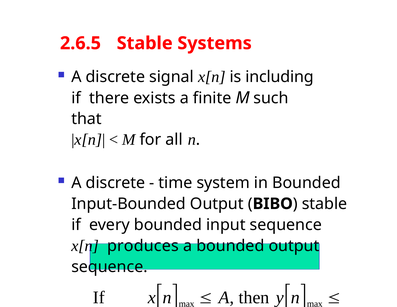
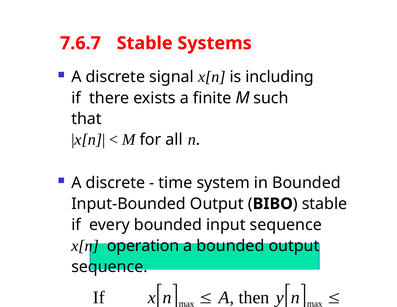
2.6.5: 2.6.5 -> 7.6.7 (80, 43)
produces: produces -> operation (143, 246)
